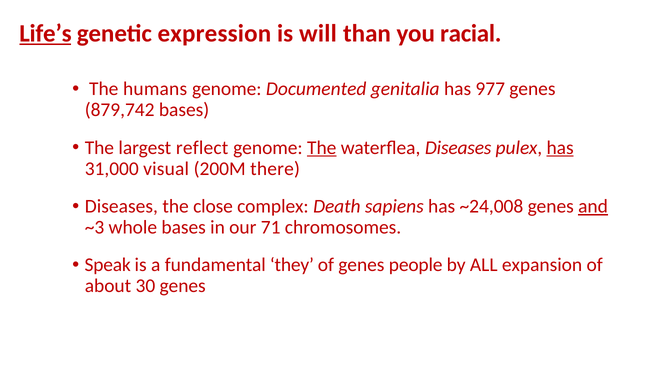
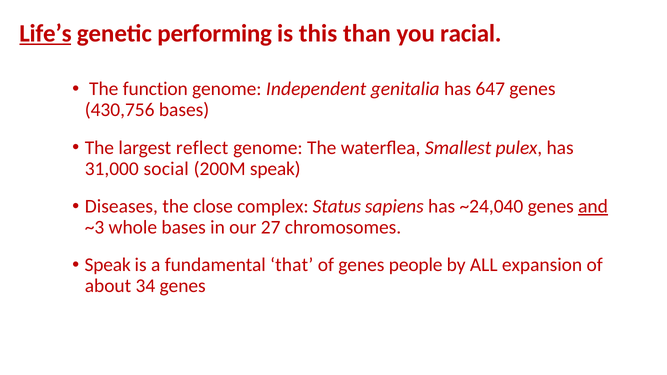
expression: expression -> performing (215, 34)
will: will -> this (318, 34)
humans: humans -> function (155, 89)
Documented: Documented -> Independent (316, 89)
977: 977 -> 647 (490, 89)
879,742: 879,742 -> 430,756 (120, 110)
The underline: present -> none (322, 148)
waterflea Diseases: Diseases -> Smallest (458, 148)
has underline: present -> none (560, 148)
visual: visual -> social (166, 169)
200M there: there -> speak (275, 169)
Death: Death -> Status (337, 206)
~24,008: ~24,008 -> ~24,040 (491, 206)
71: 71 -> 27 (271, 227)
they: they -> that (292, 265)
30: 30 -> 34 (145, 286)
